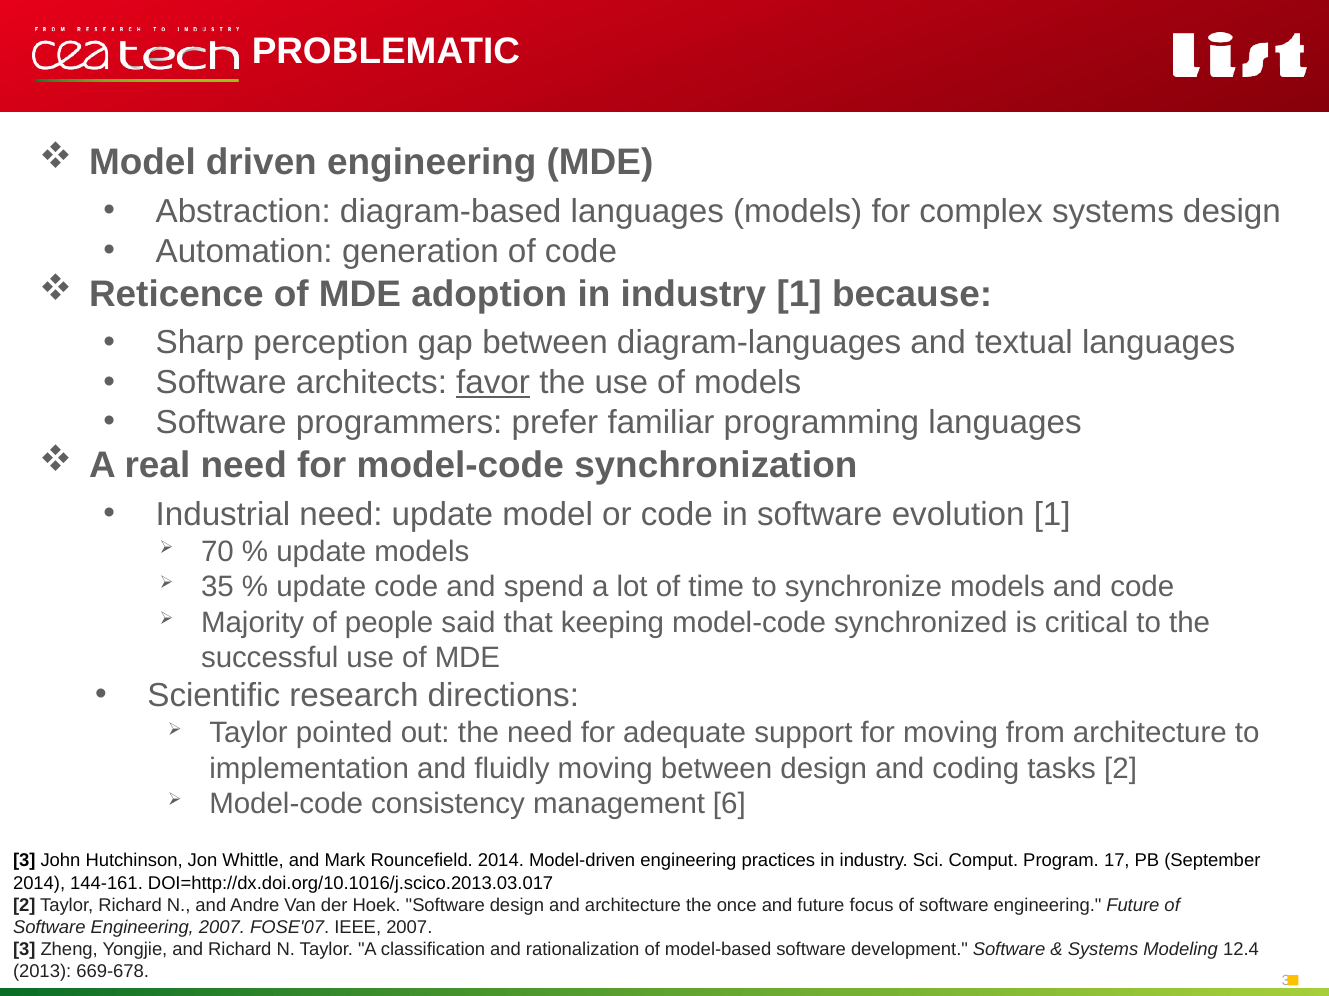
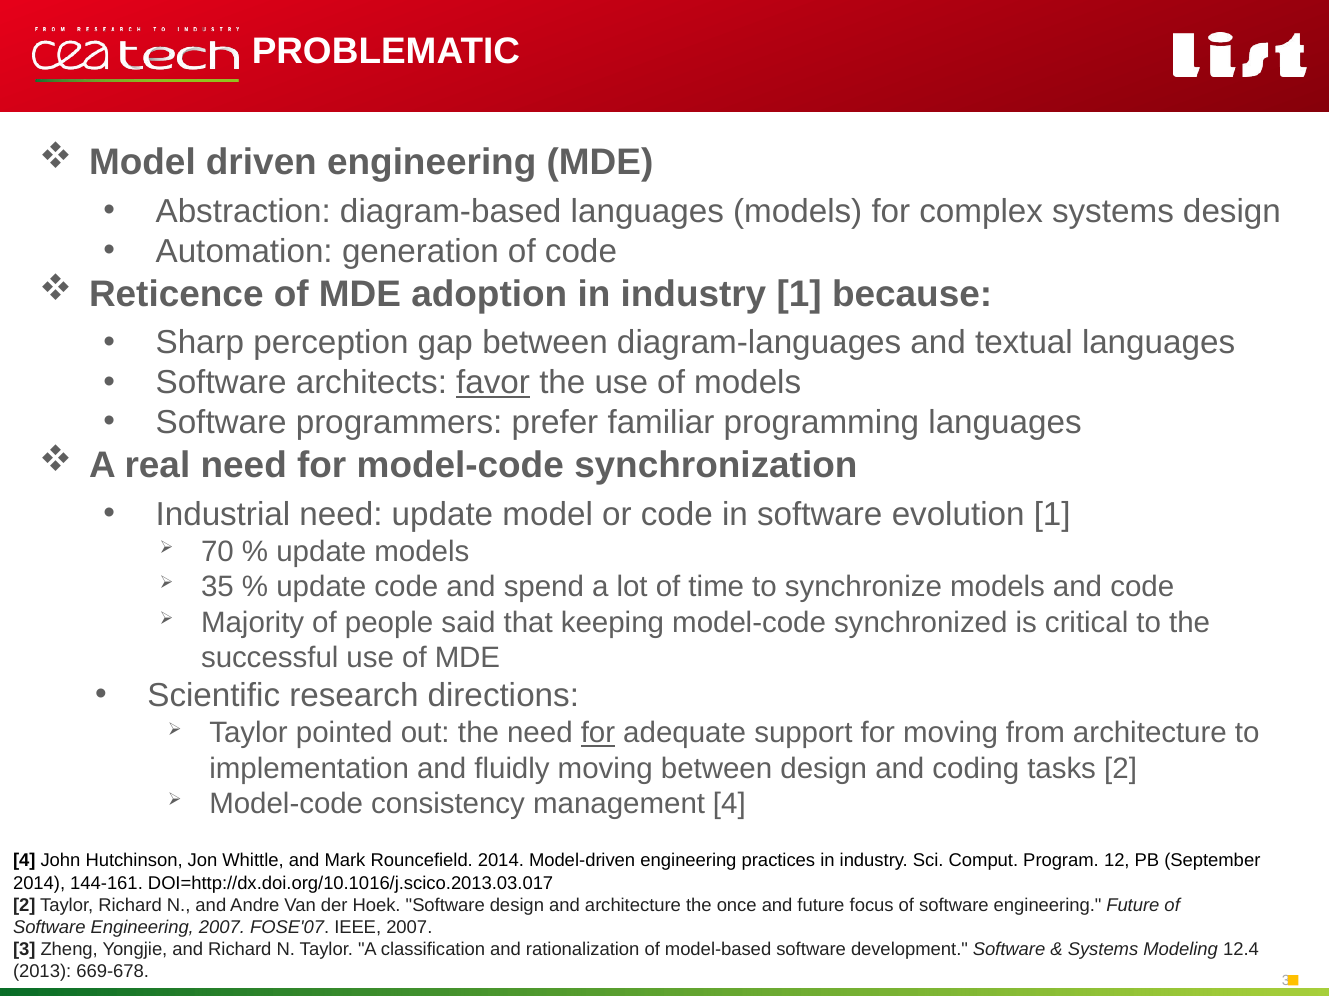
for underline: none -> present (598, 734)
management 6: 6 -> 4 (729, 804)
3: 3 -> 4 (24, 862)
17: 17 -> 12 (1117, 862)
